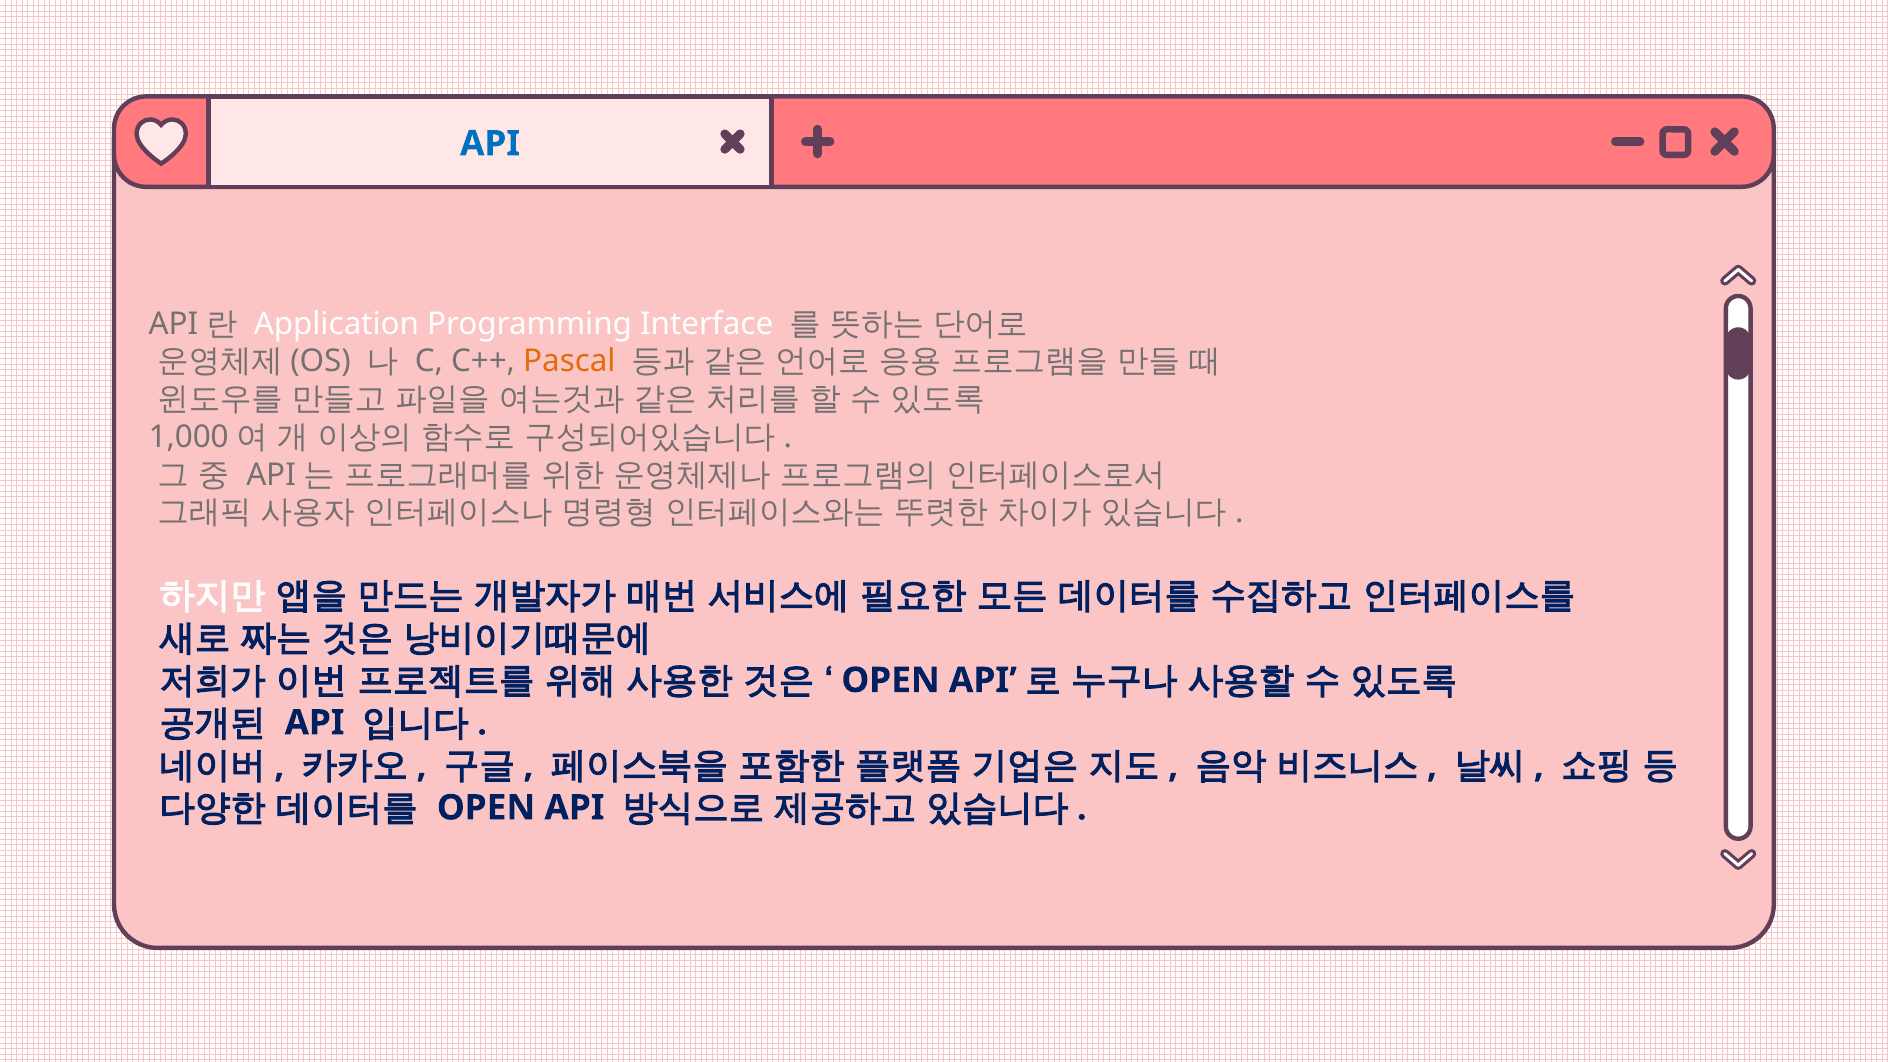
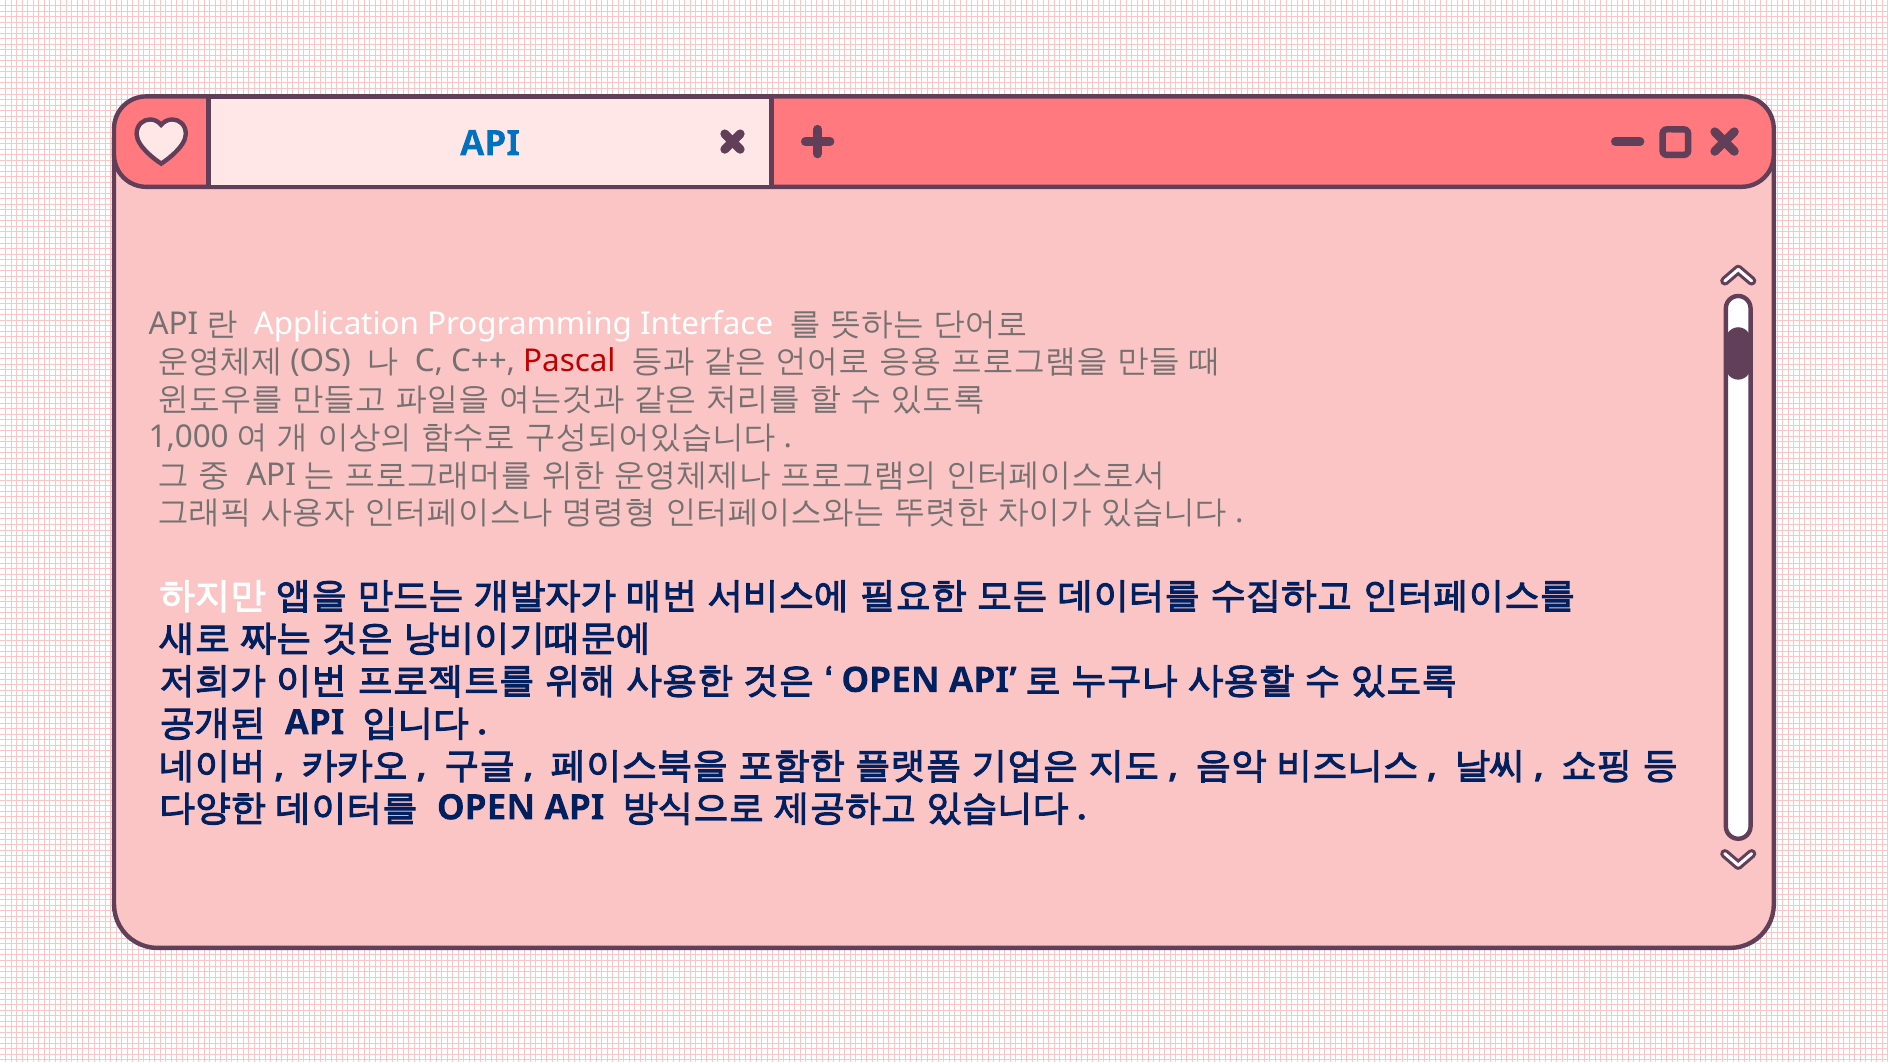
Pascal colour: orange -> red (569, 362)
